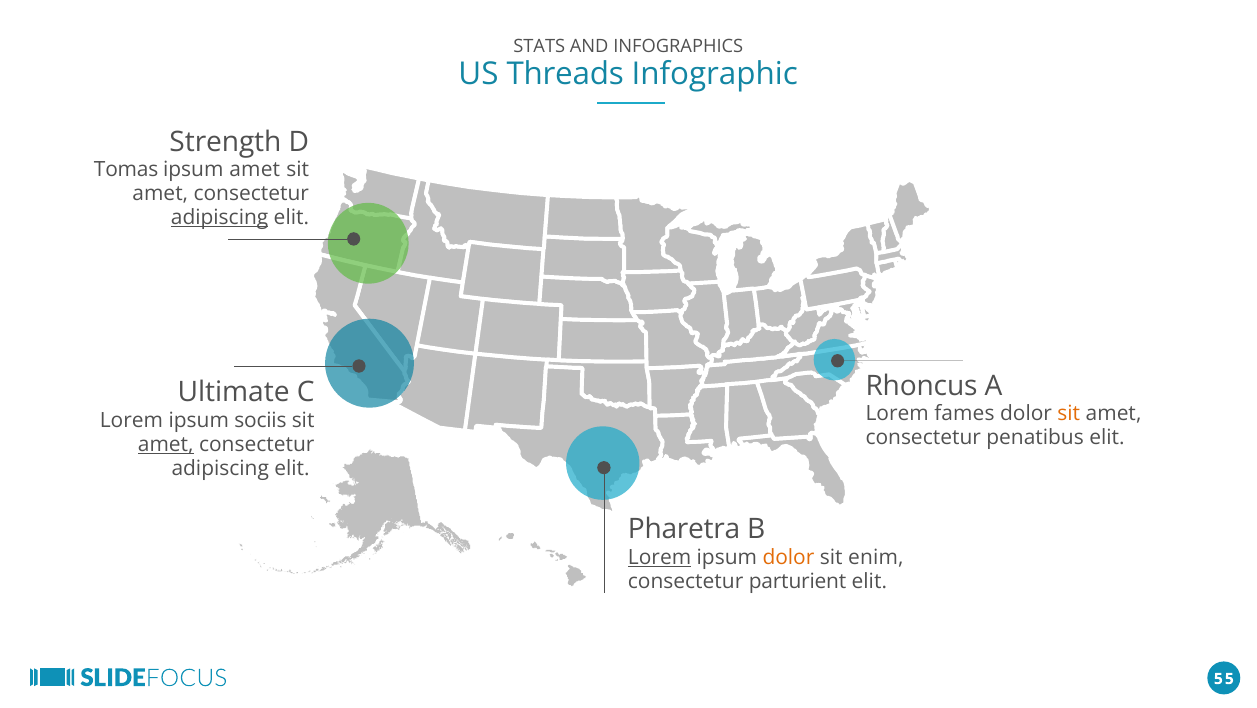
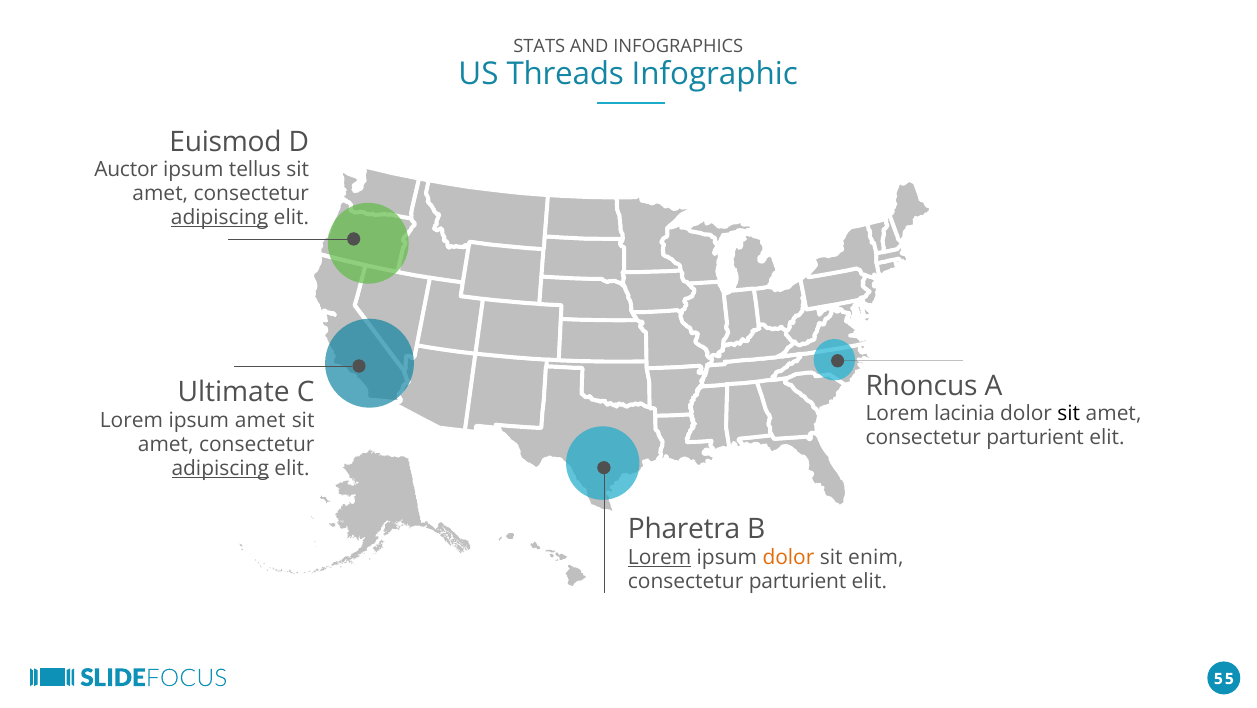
Strength: Strength -> Euismod (226, 142)
Tomas: Tomas -> Auctor (126, 170)
ipsum amet: amet -> tellus (255, 170)
fames: fames -> lacinia (965, 413)
sit colour: orange -> black (1069, 413)
ipsum sociis: sociis -> amet (260, 420)
penatibus: penatibus -> parturient (1035, 437)
amet underline: present -> none (166, 444)
adipiscing underline: none -> present (220, 468)
